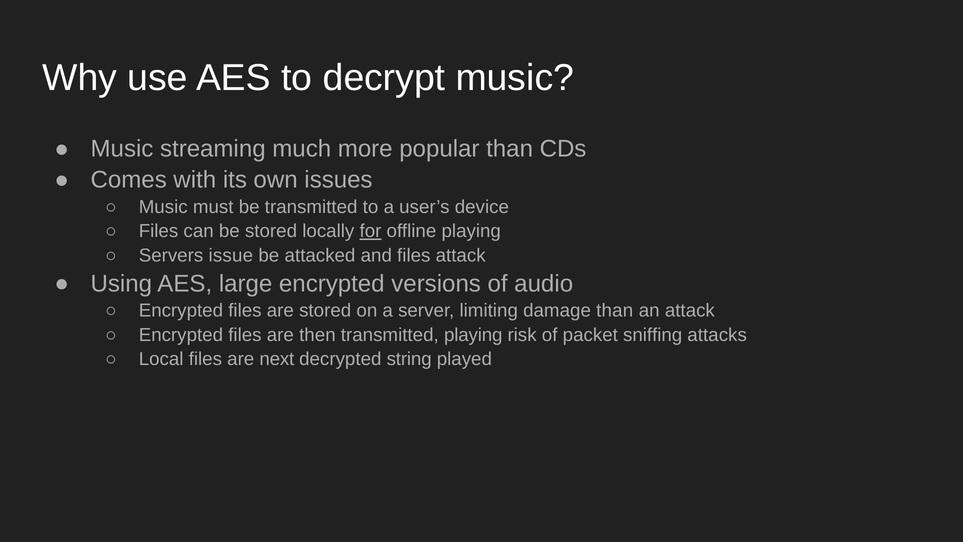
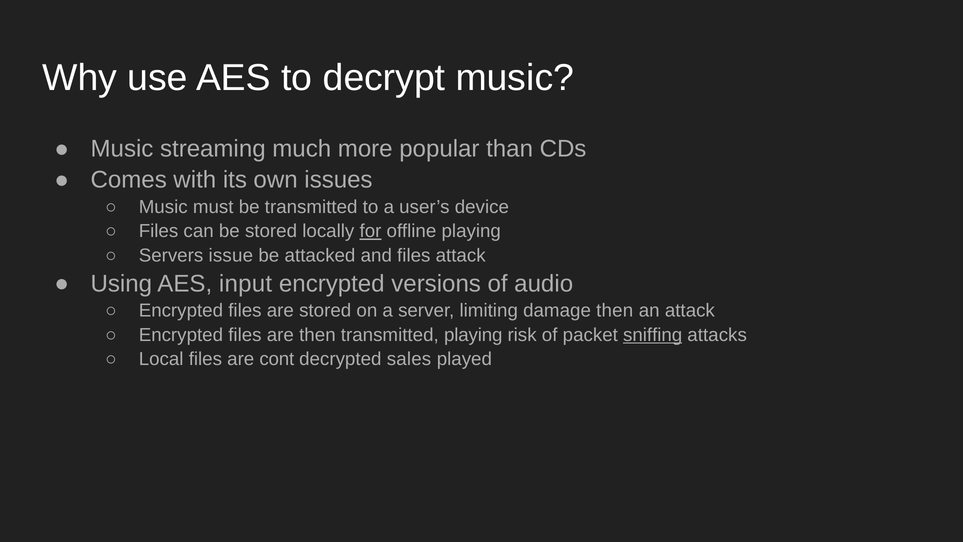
large: large -> input (246, 283)
damage than: than -> then (615, 310)
sniffing underline: none -> present (653, 335)
next: next -> cont (277, 359)
string: string -> sales (409, 359)
